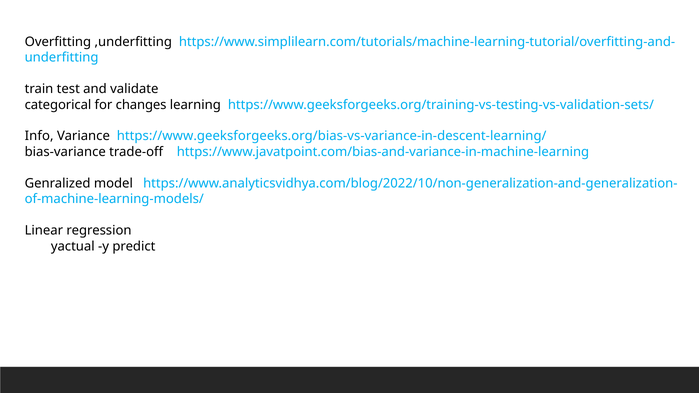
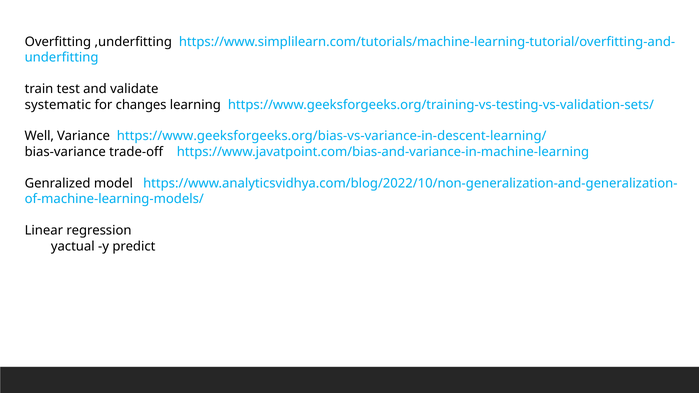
categorical: categorical -> systematic (58, 105)
Info: Info -> Well (39, 136)
